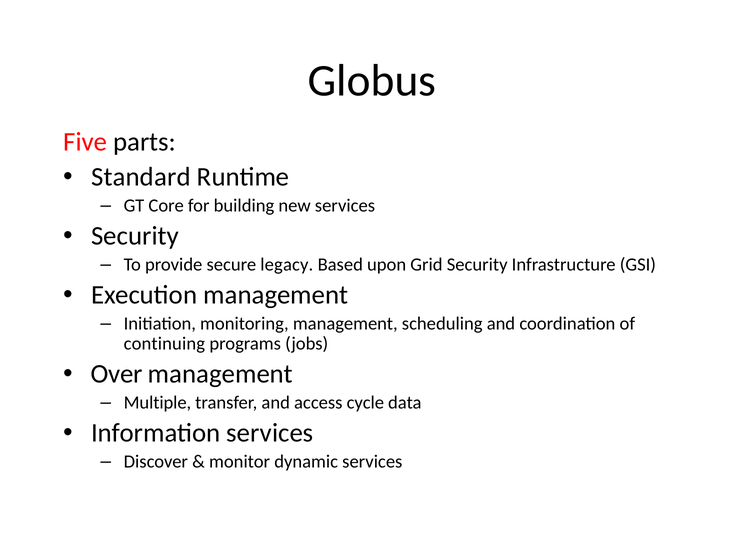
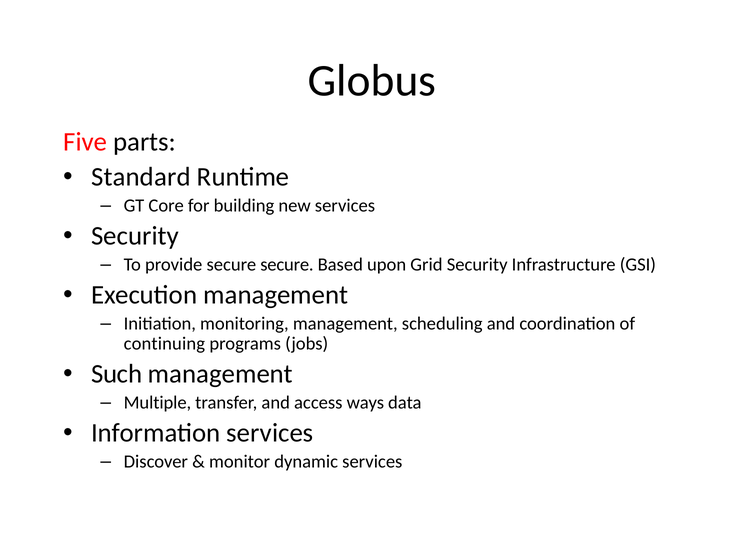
secure legacy: legacy -> secure (287, 265)
Over: Over -> Such (117, 374)
cycle: cycle -> ways (365, 403)
